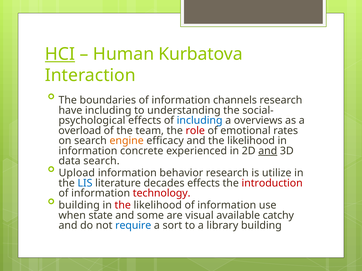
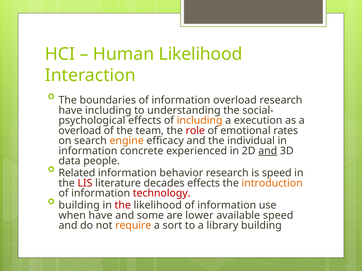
HCI underline: present -> none (60, 54)
Human Kurbatova: Kurbatova -> Likelihood (201, 54)
information channels: channels -> overload (235, 100)
including colour: blue -> orange (200, 121)
overviews: overviews -> execution (258, 121)
and the likelihood: likelihood -> individual (251, 141)
data search: search -> people (102, 161)
Upload: Upload -> Related (77, 173)
is utilize: utilize -> speed (277, 173)
LIS colour: blue -> red (85, 183)
introduction colour: red -> orange (272, 183)
when state: state -> have (101, 216)
visual: visual -> lower (199, 216)
available catchy: catchy -> speed (278, 216)
require colour: blue -> orange (133, 226)
